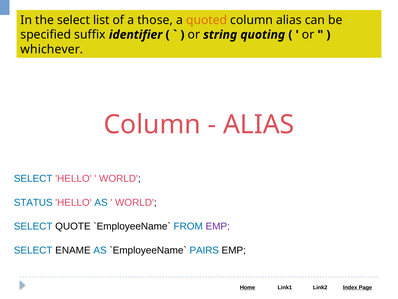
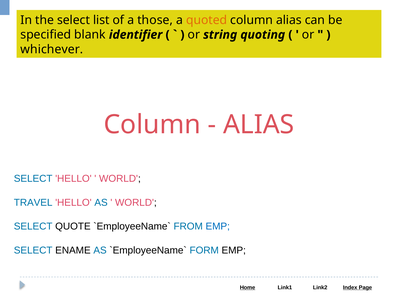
suffix: suffix -> blank (90, 35)
STATUS: STATUS -> TRAVEL (33, 202)
EMP colour: purple -> blue (218, 226)
PAIRS: PAIRS -> FORM (204, 250)
